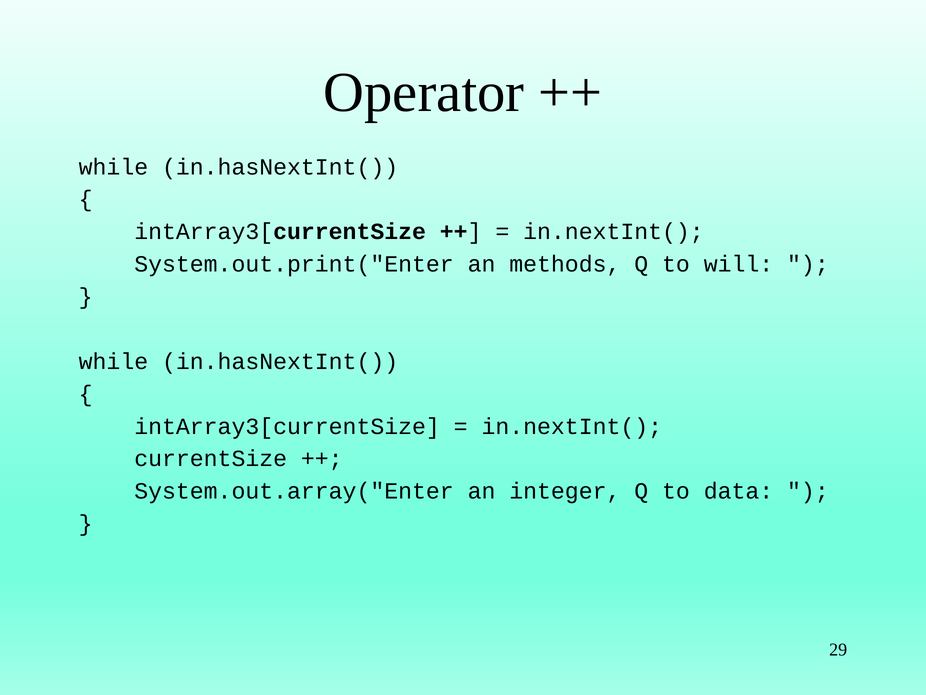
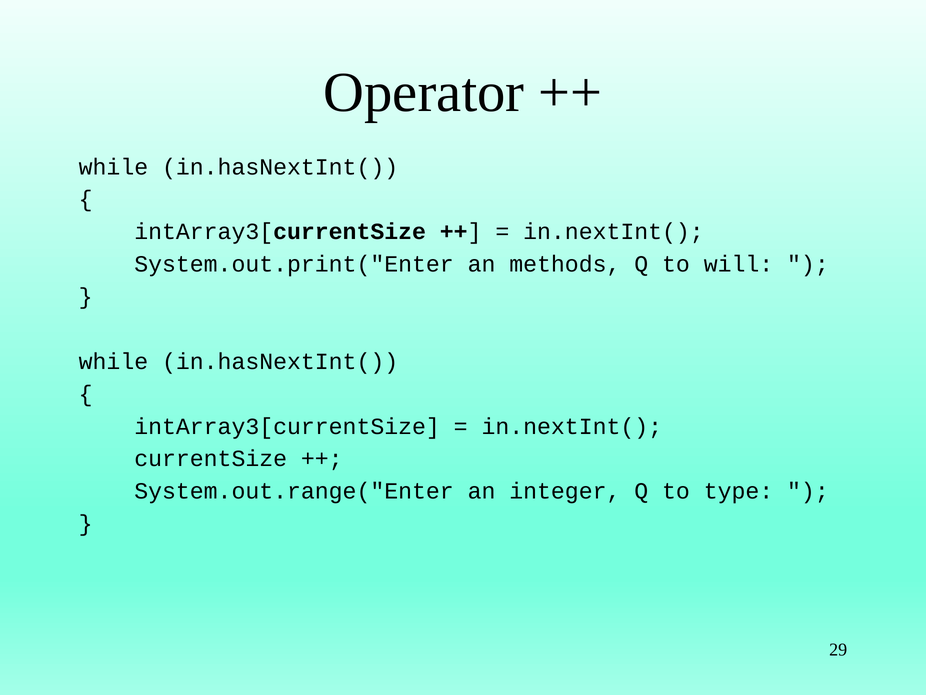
System.out.array("Enter: System.out.array("Enter -> System.out.range("Enter (294, 491)
data: data -> type (738, 491)
